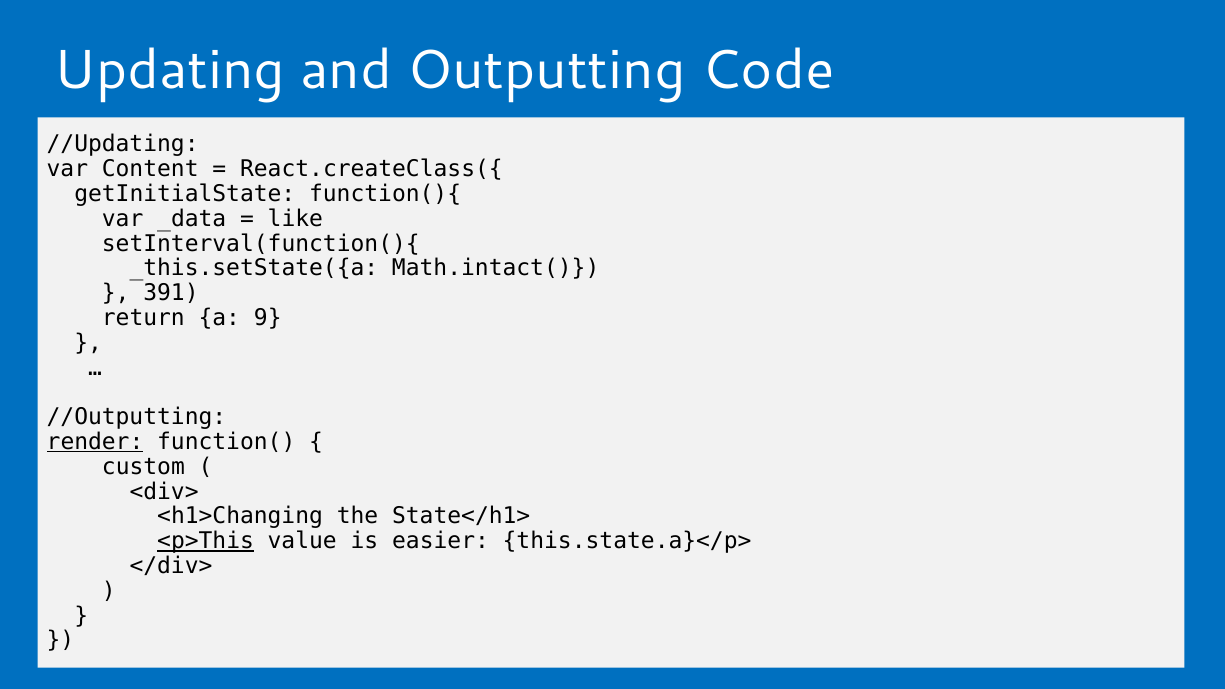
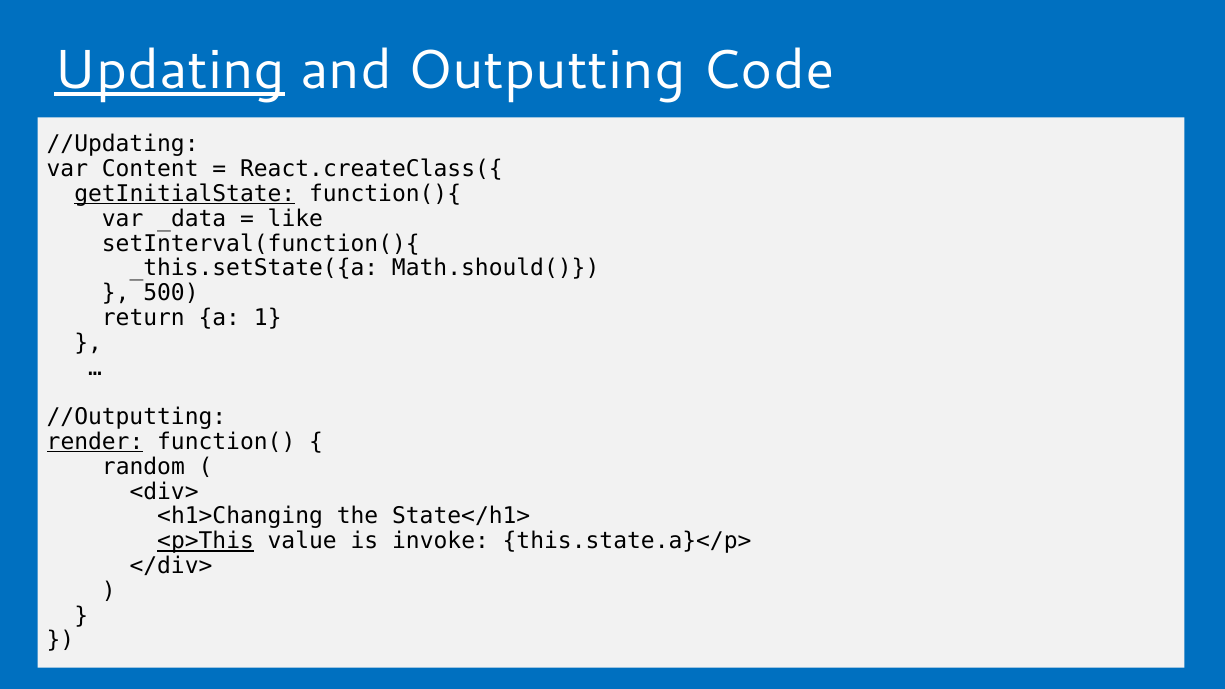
Updating underline: none -> present (170, 71)
getInitialState underline: none -> present (185, 194)
Math.intact(: Math.intact( -> Math.should( (496, 268)
391: 391 -> 500 (171, 293)
9: 9 -> 1 (268, 318)
custom: custom -> random (143, 467)
easier: easier -> invoke (441, 541)
